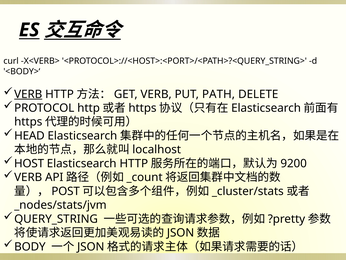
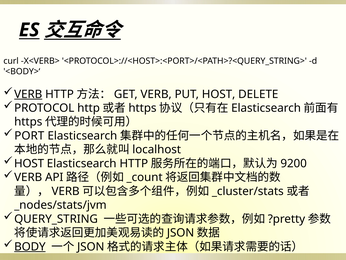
PUT PATH: PATH -> HOST (219, 94)
HEAD: HEAD -> PORT (29, 136)
POST: POST -> VERB (66, 191)
BODY underline: none -> present (30, 246)
